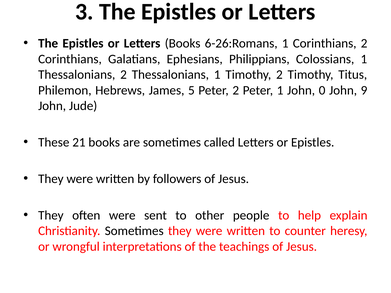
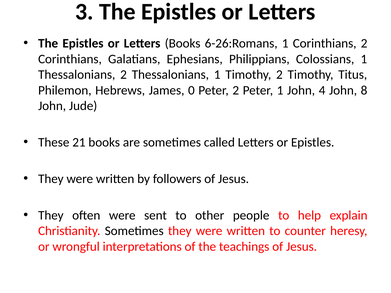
5: 5 -> 0 (191, 90)
0: 0 -> 4 (322, 90)
9: 9 -> 8 (364, 90)
